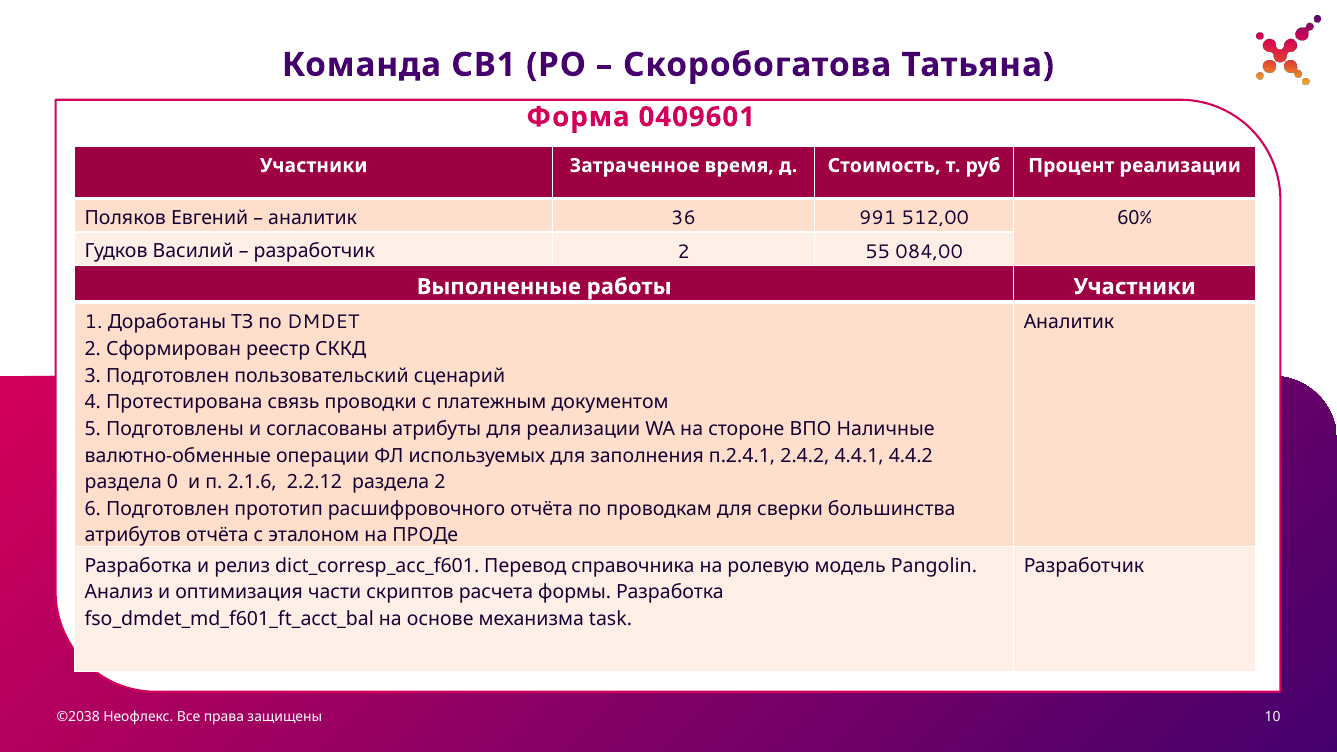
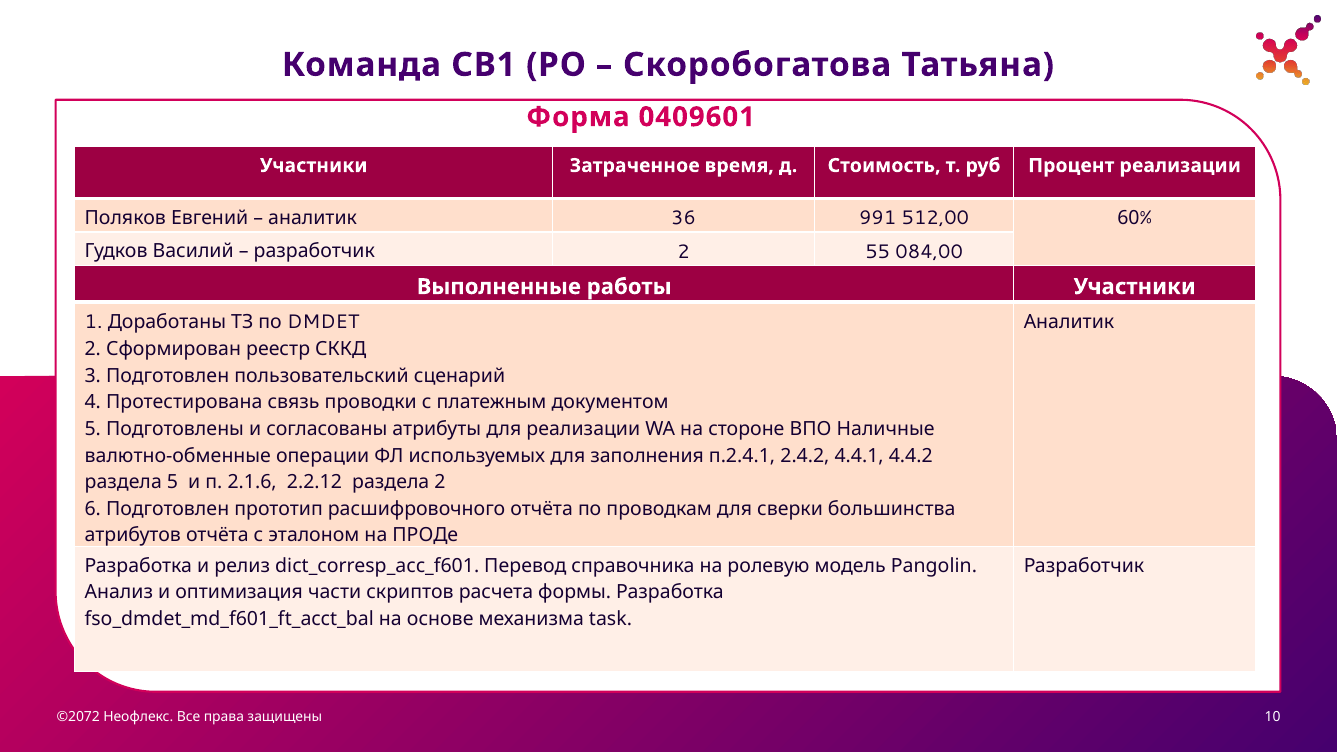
раздела 0: 0 -> 5 (172, 482)
©2038: ©2038 -> ©2072 (78, 717)
